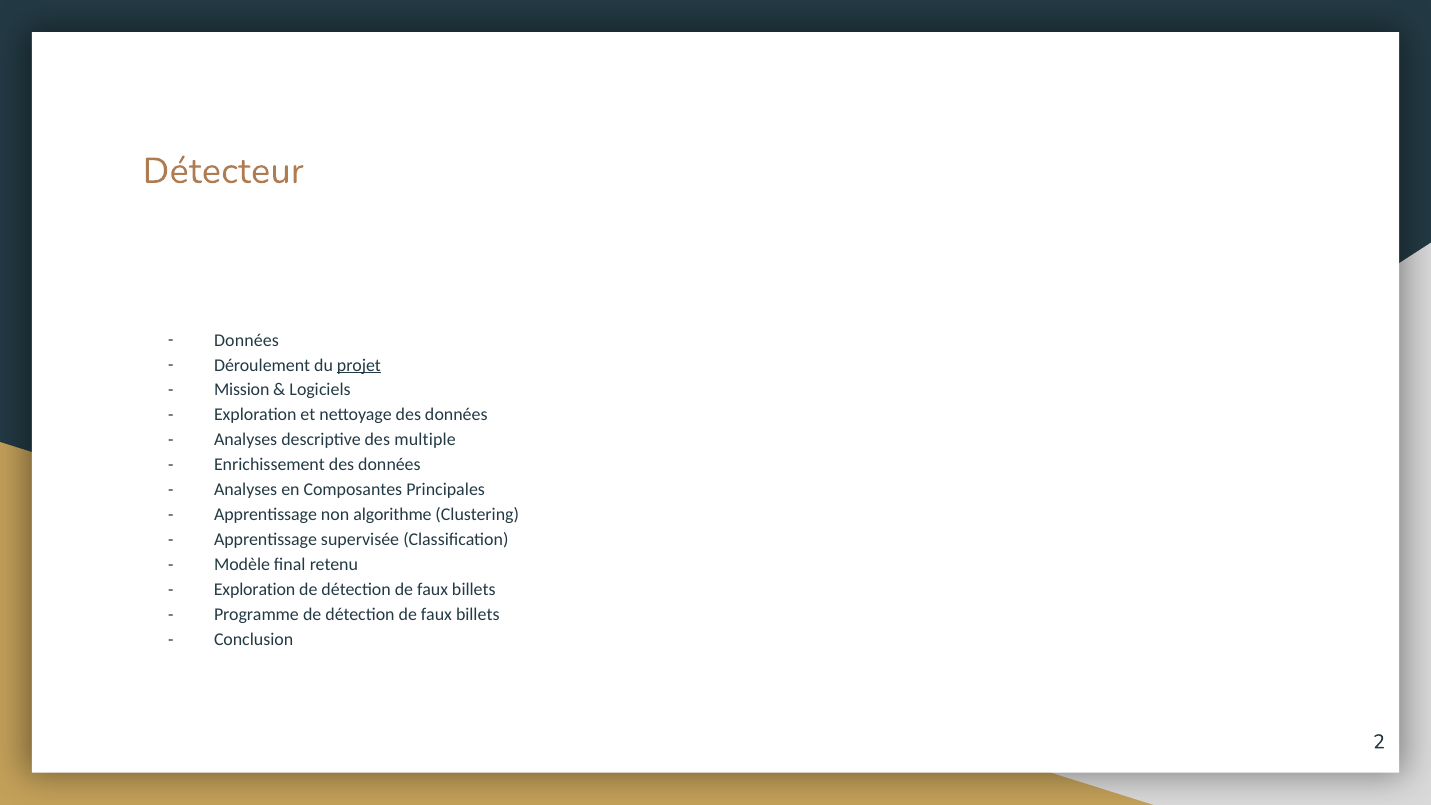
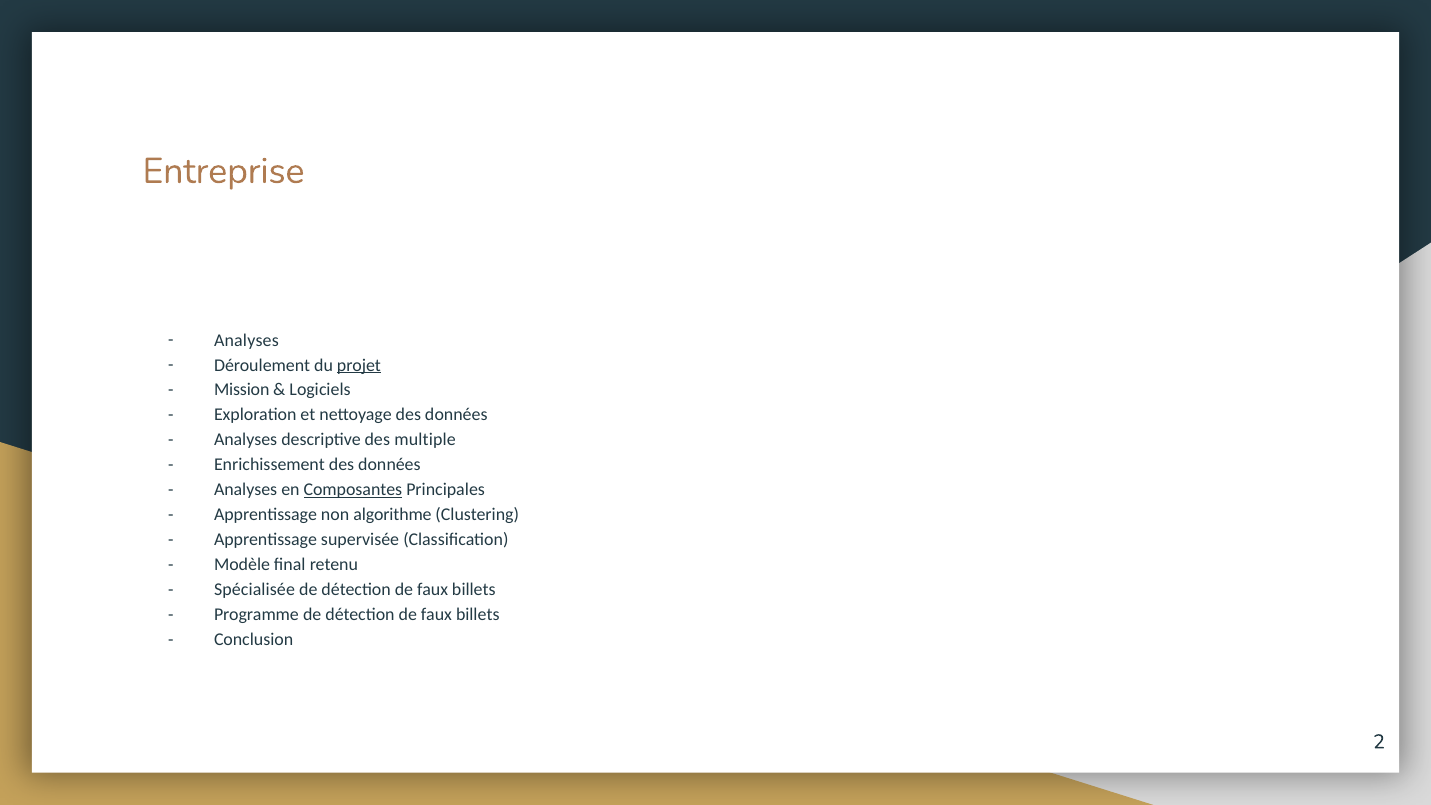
Détecteur: Détecteur -> Entreprise (223, 171)
Données: Données -> Analyses (246, 340)
Composantes underline: none -> present (353, 490)
Exploration: Exploration -> Spécialisée (254, 590)
